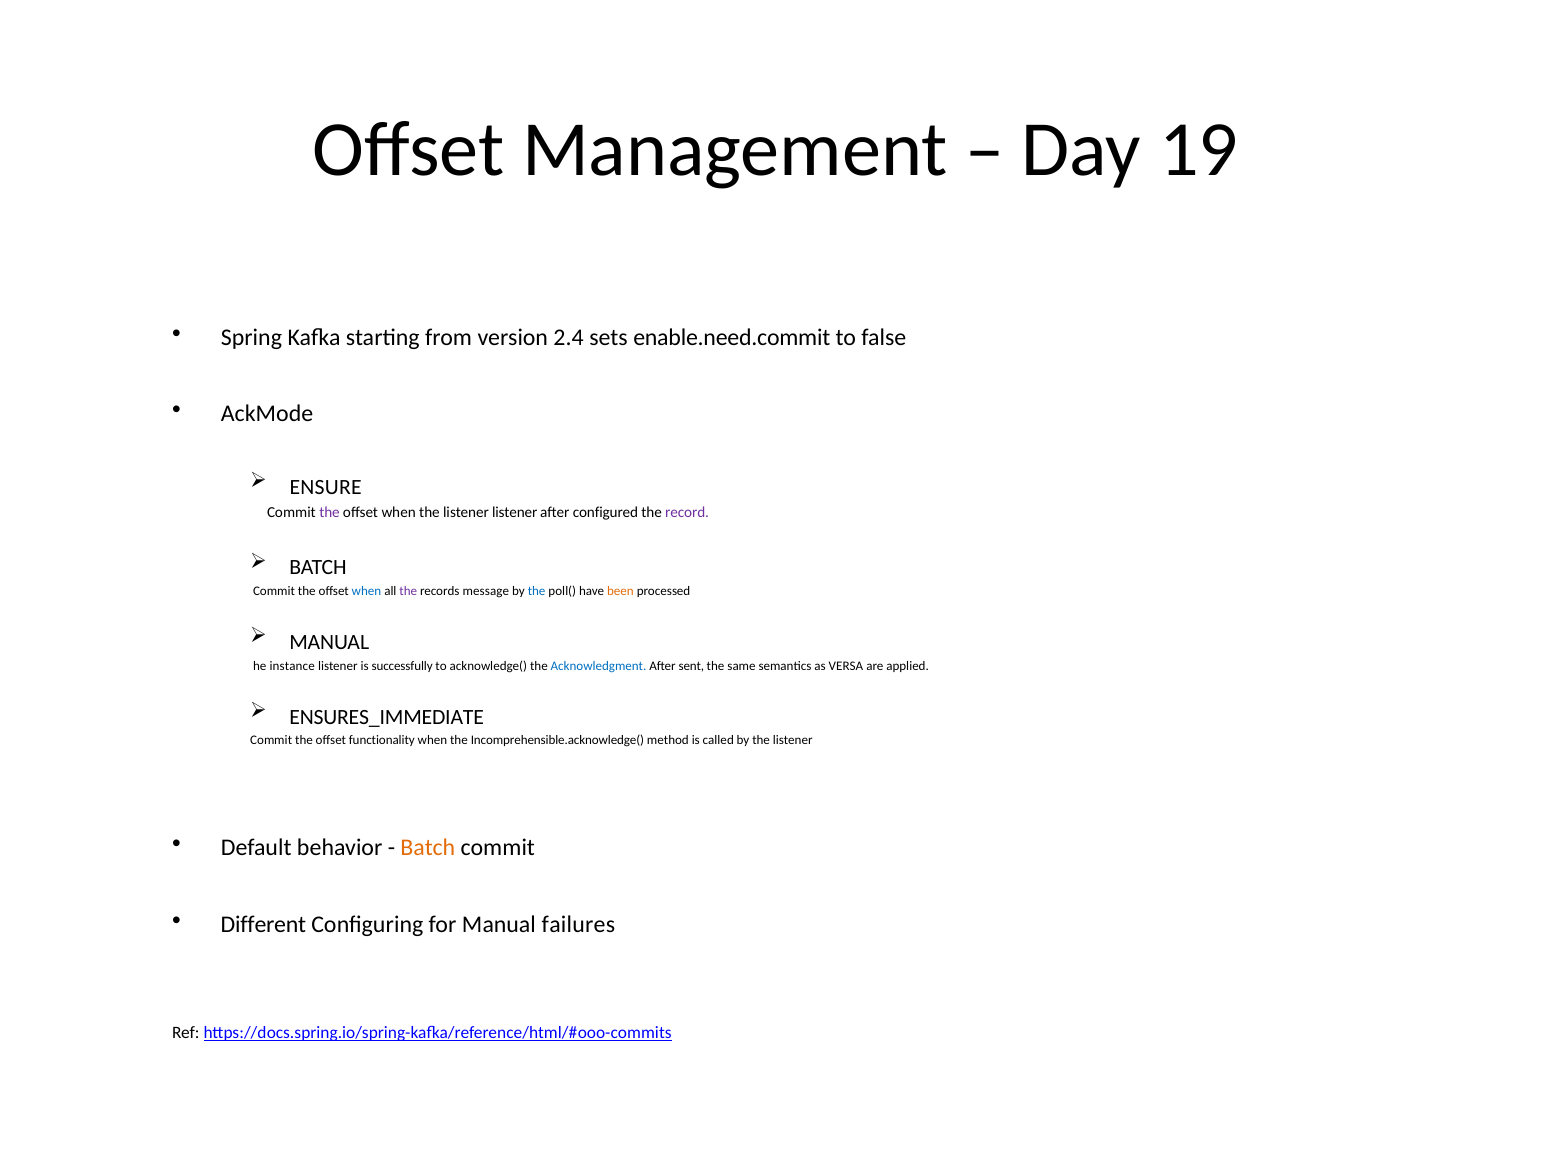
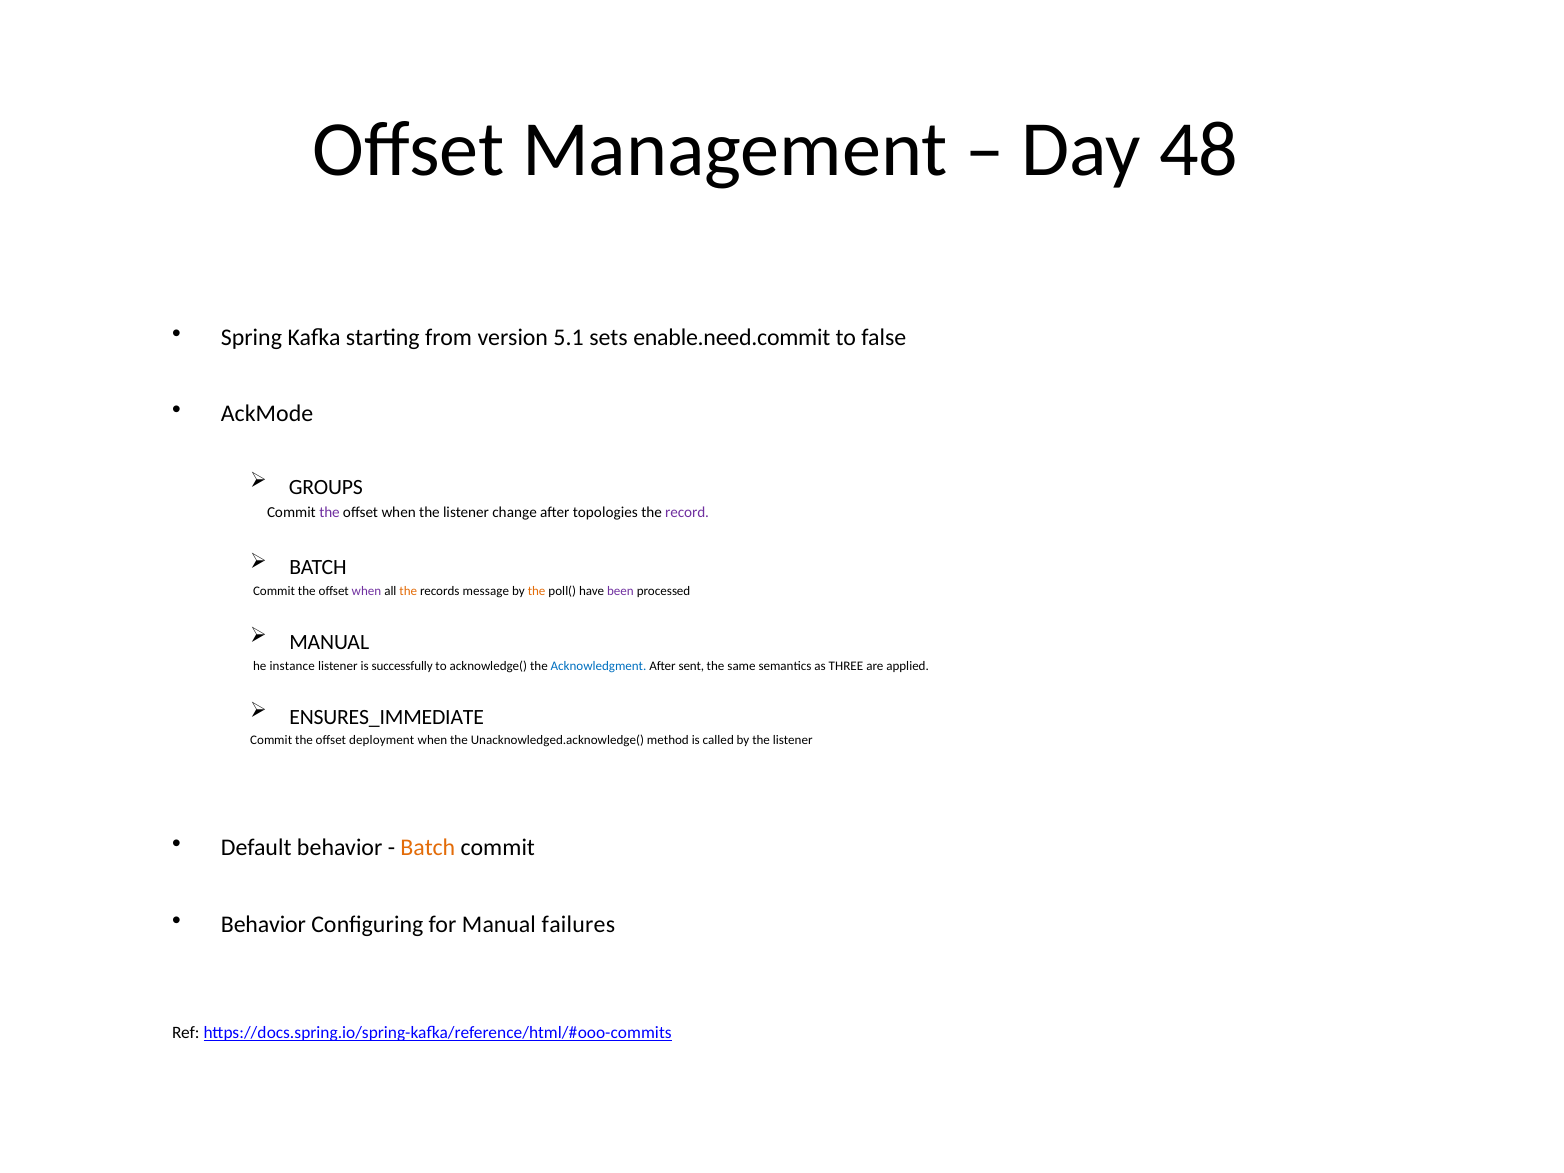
19: 19 -> 48 (1199, 150)
2.4: 2.4 -> 5.1 (569, 337)
ENSURE: ENSURE -> GROUPS (326, 487)
listener listener: listener -> change (515, 513)
configured: configured -> topologies (605, 513)
when colour: blue -> purple (366, 592)
the colour: purple -> orange (408, 592)
the colour: blue -> orange (537, 592)
been colour: orange -> purple (620, 592)
VERSA: VERSA -> THREE (846, 666)
functionality: functionality -> deployment (382, 740)
Incomprehensible.acknowledge(: Incomprehensible.acknowledge( -> Unacknowledged.acknowledge( (557, 740)
Different: Different -> Behavior (263, 924)
